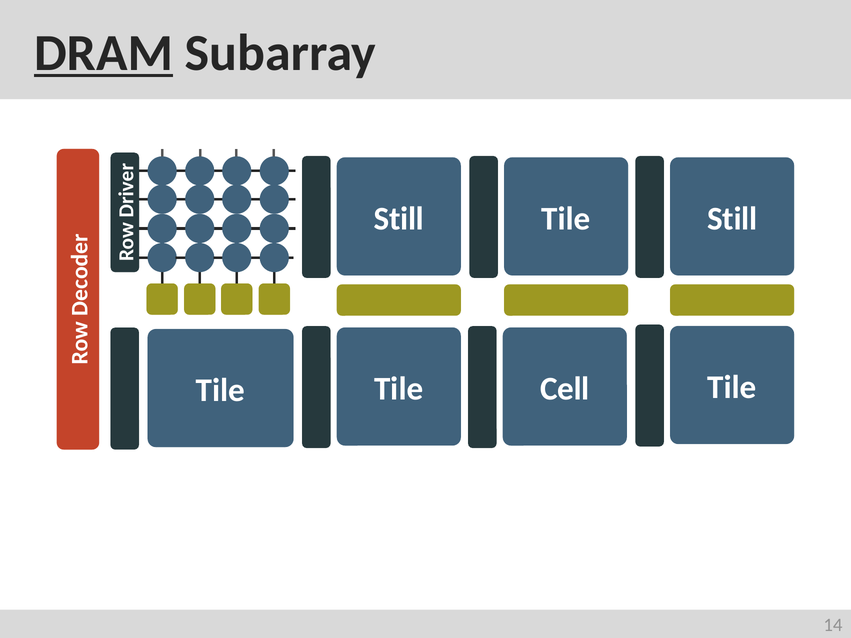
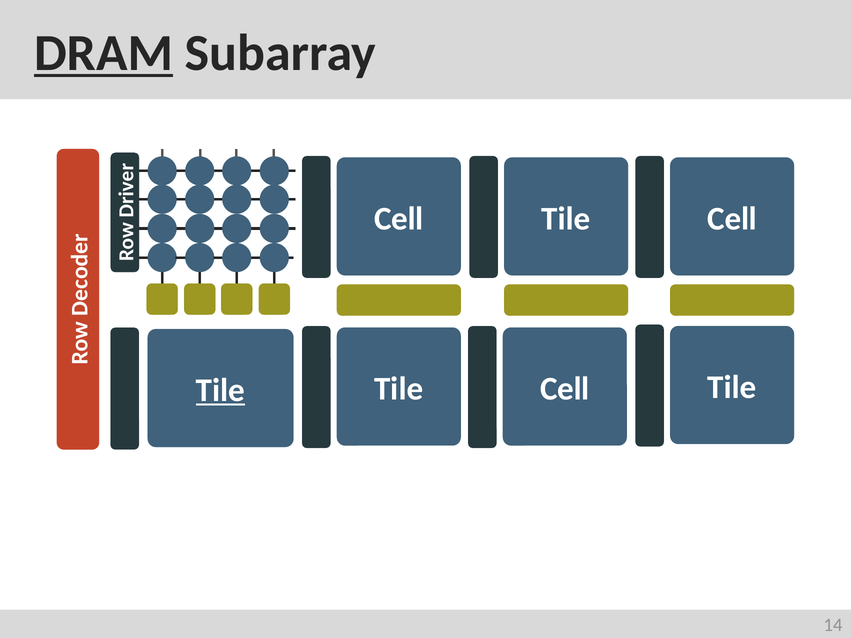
Still: Still -> Cell (399, 219)
Still: Still -> Cell (732, 219)
Tile underline: none -> present (221, 390)
